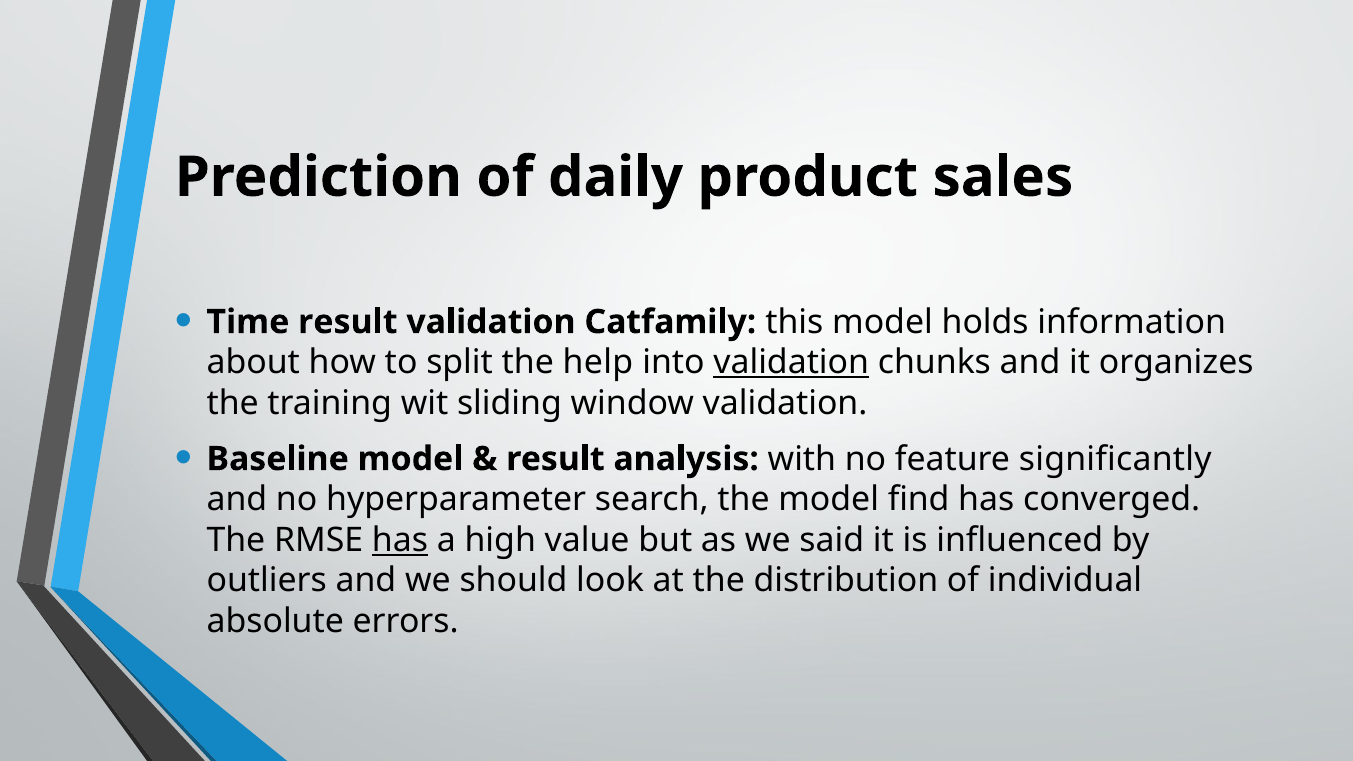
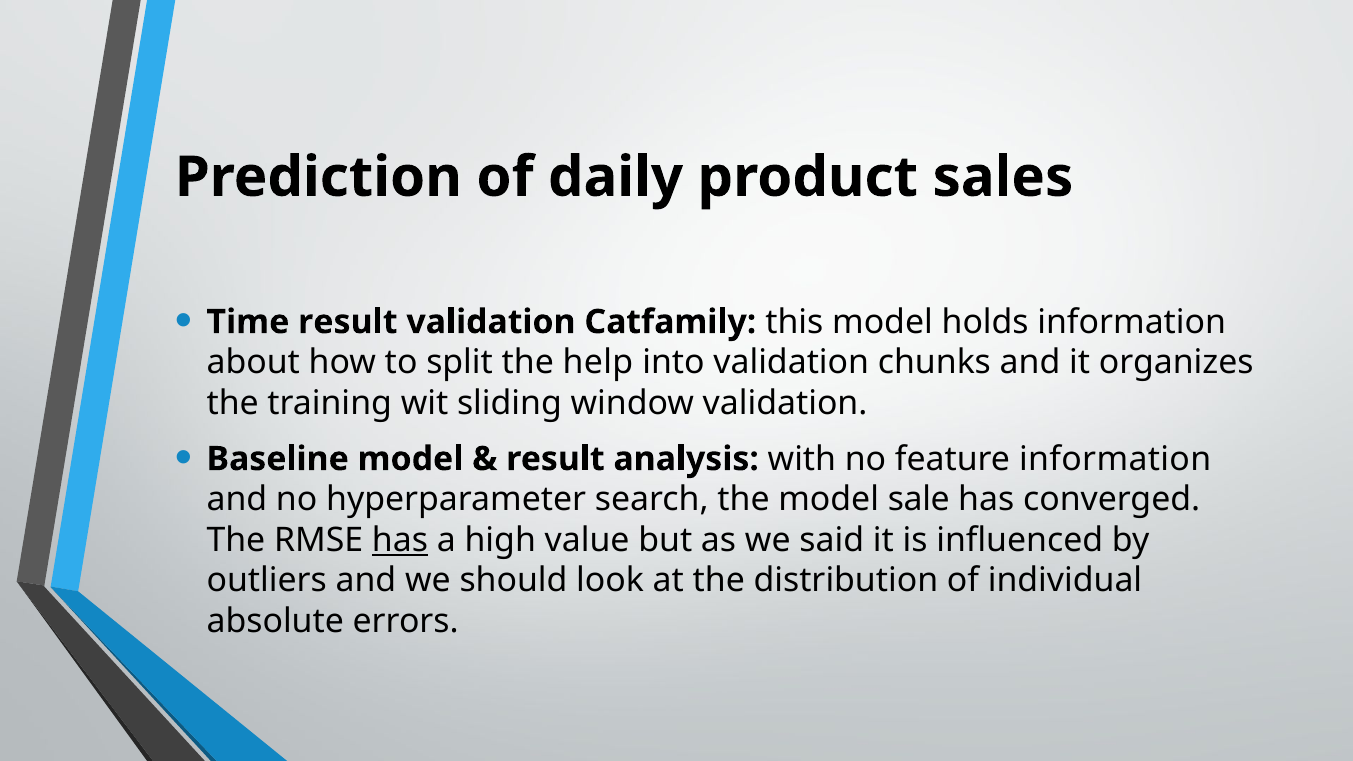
validation underline: present -> none (791, 363)
feature significantly: significantly -> information (1115, 459)
find: find -> sale (919, 500)
